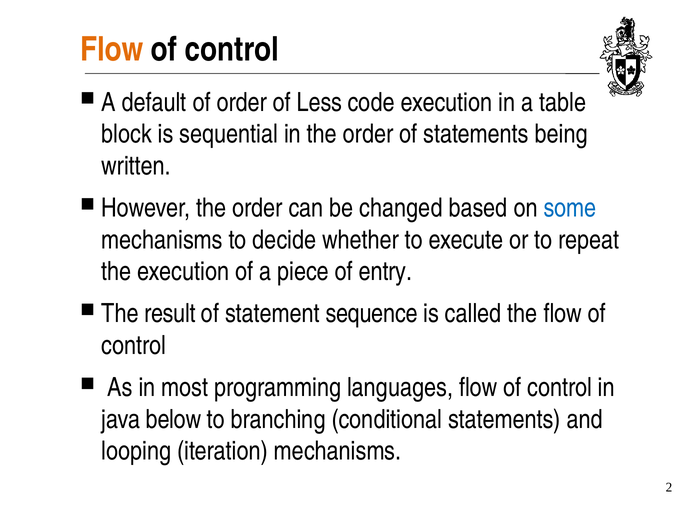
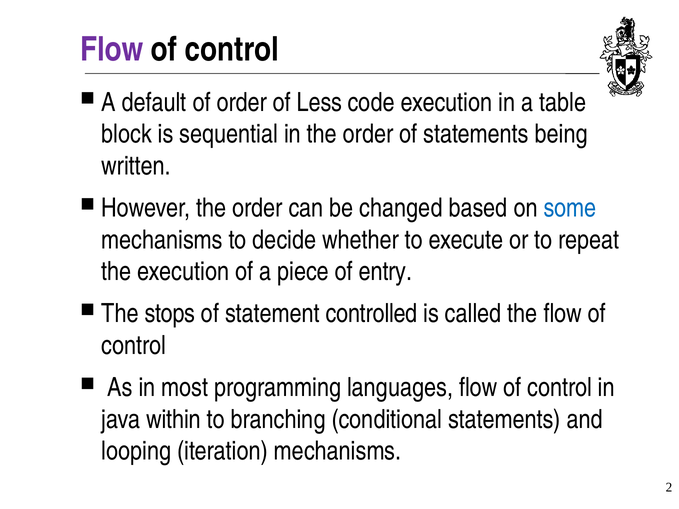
Flow colour: orange -> purple (112, 49)
result: result -> stops (170, 314)
sequence: sequence -> controlled (372, 314)
below: below -> within (174, 420)
